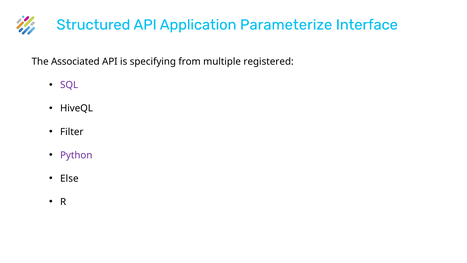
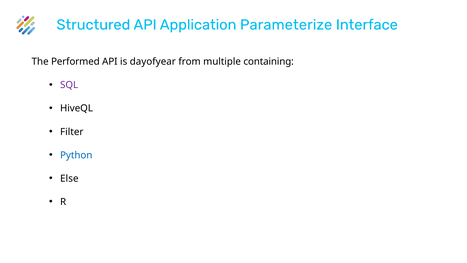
Associated: Associated -> Performed (75, 62)
specifying: specifying -> dayofyear (153, 62)
registered: registered -> containing (269, 62)
Python colour: purple -> blue (76, 155)
